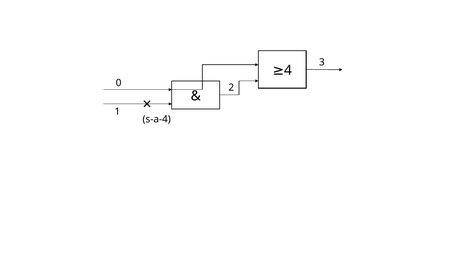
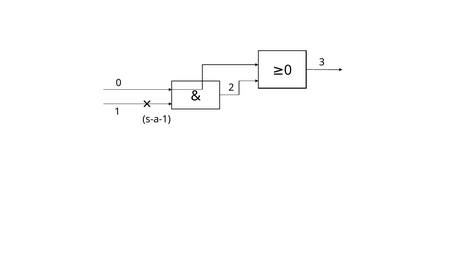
4: 4 -> 0 (288, 70)
s-a-4: s-a-4 -> s-a-1 (157, 119)
